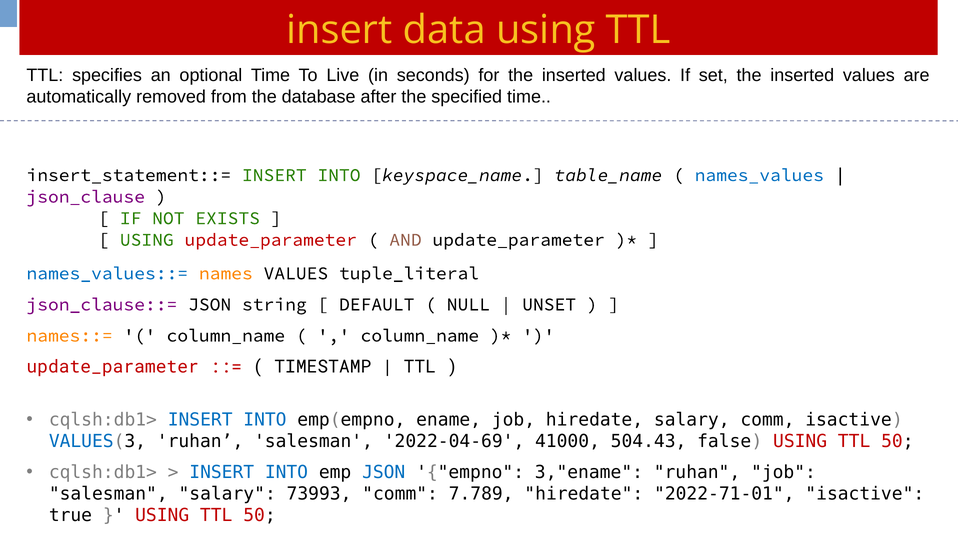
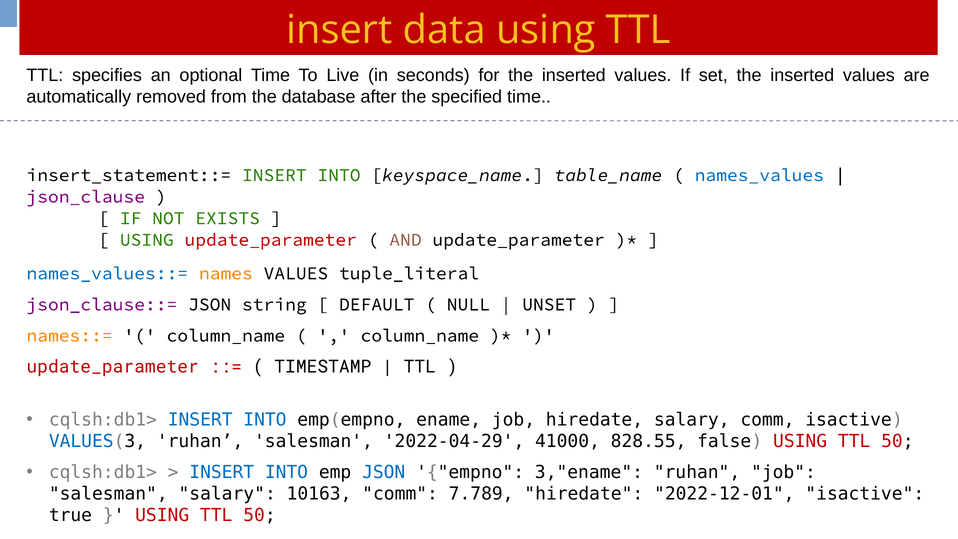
2022-04-69: 2022-04-69 -> 2022-04-29 (454, 441)
504.43: 504.43 -> 828.55 (649, 441)
73993: 73993 -> 10163 (319, 494)
2022-71-01: 2022-71-01 -> 2022-12-01 (724, 494)
